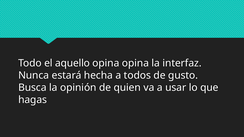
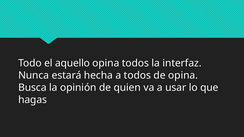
opina opina: opina -> todos (135, 63)
de gusto: gusto -> opina (183, 75)
